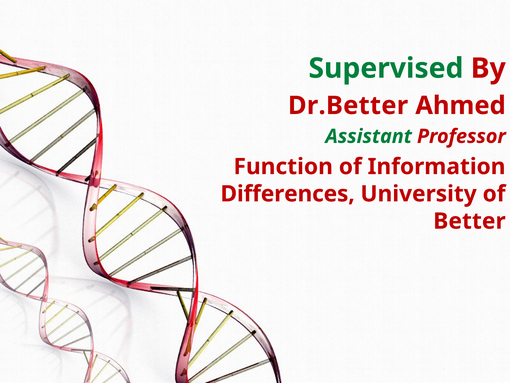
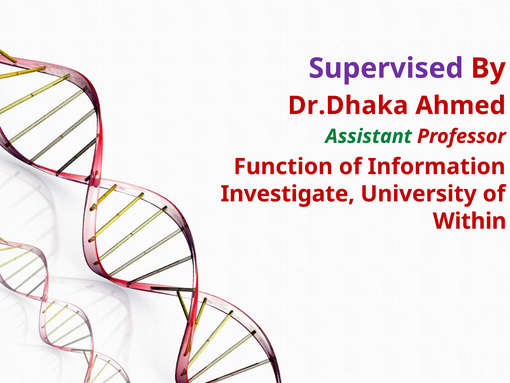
Supervised colour: green -> purple (386, 68)
Dr.Better: Dr.Better -> Dr.Dhaka (348, 105)
Differences: Differences -> Investigate (288, 194)
Better: Better -> Within (470, 221)
